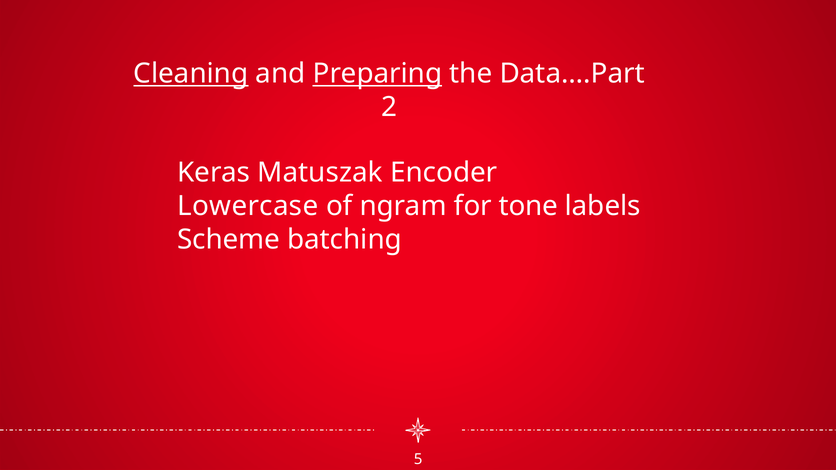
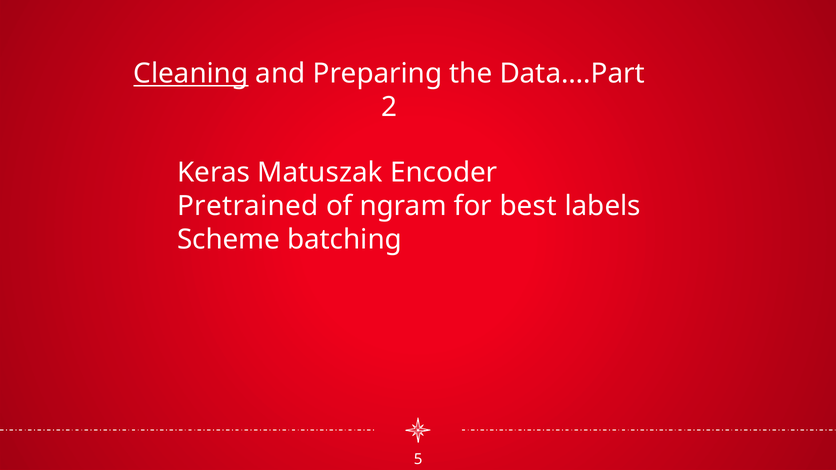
Preparing underline: present -> none (377, 74)
Lowercase: Lowercase -> Pretrained (248, 206)
tone: tone -> best (528, 206)
